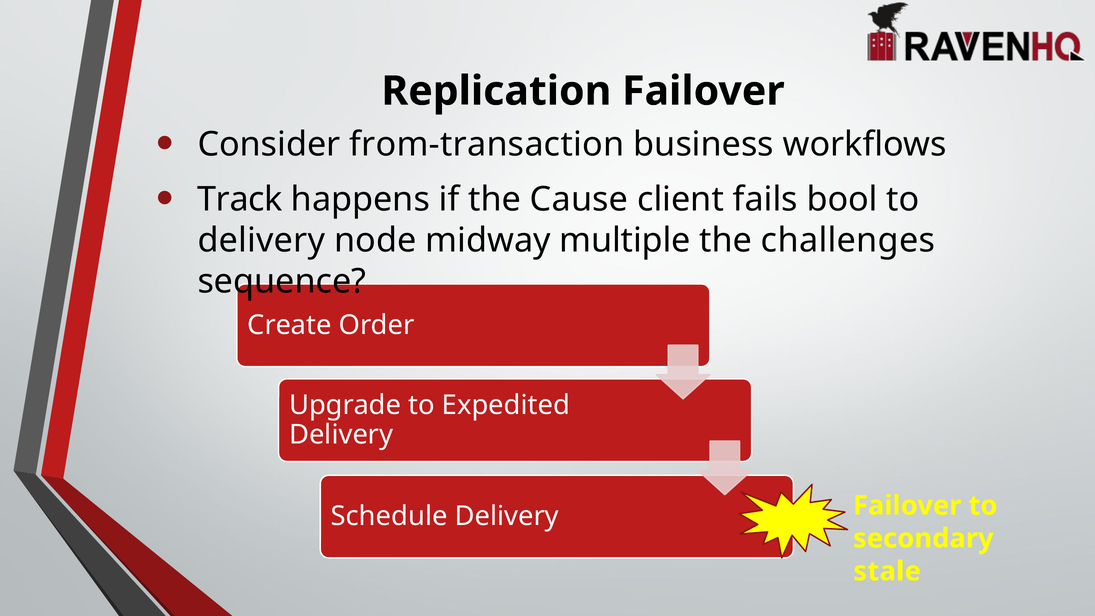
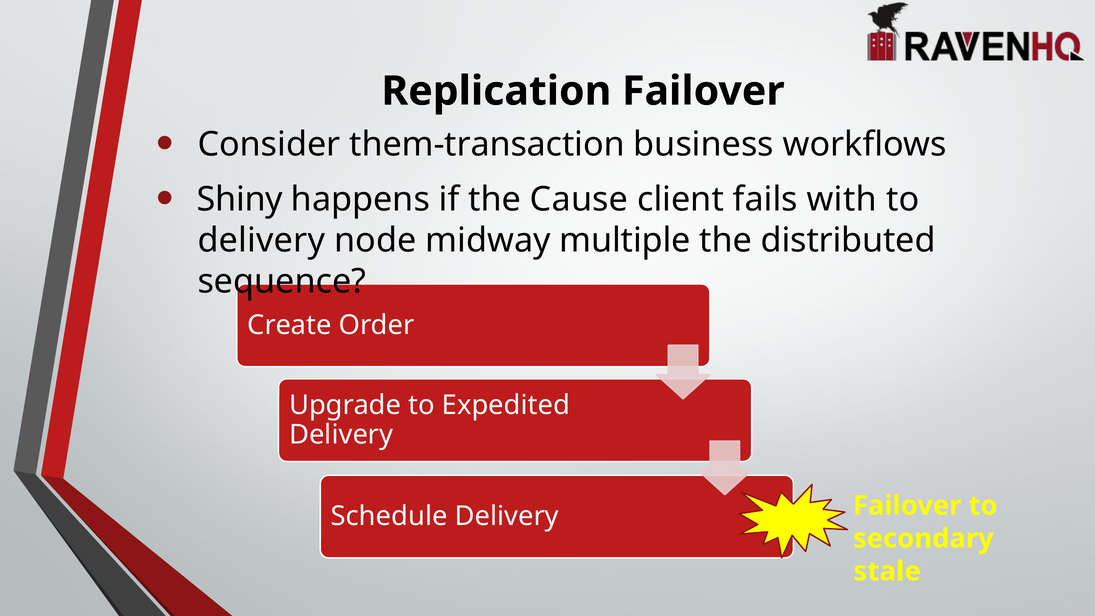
from-transaction: from-transaction -> them-transaction (487, 144)
Track: Track -> Shiny (240, 199)
bool: bool -> with (842, 199)
challenges: challenges -> distributed (848, 240)
